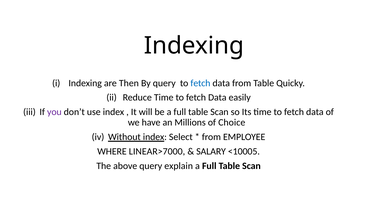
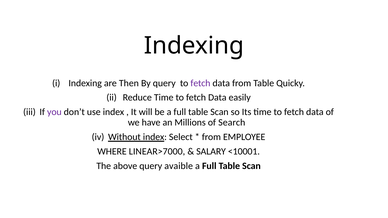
fetch colour: blue -> purple (200, 83)
Choice: Choice -> Search (232, 123)
<10005: <10005 -> <10001 (244, 152)
explain: explain -> avaible (179, 166)
